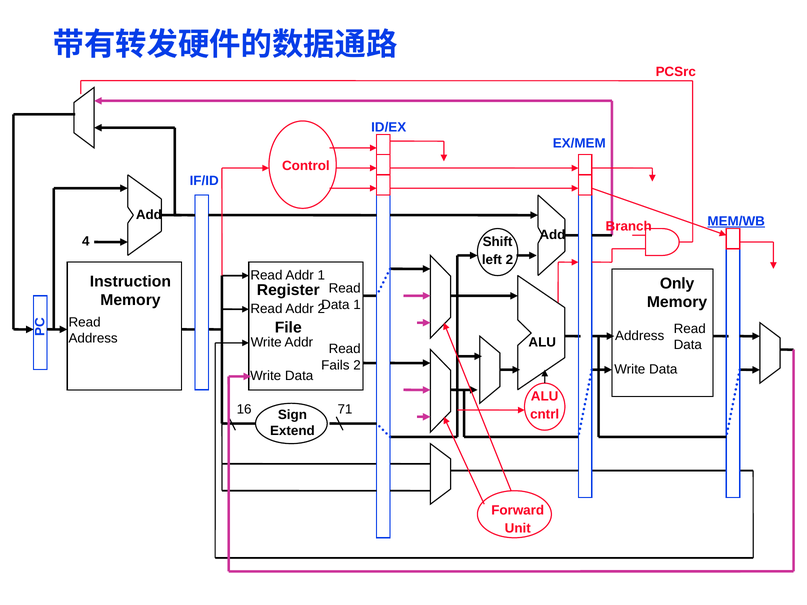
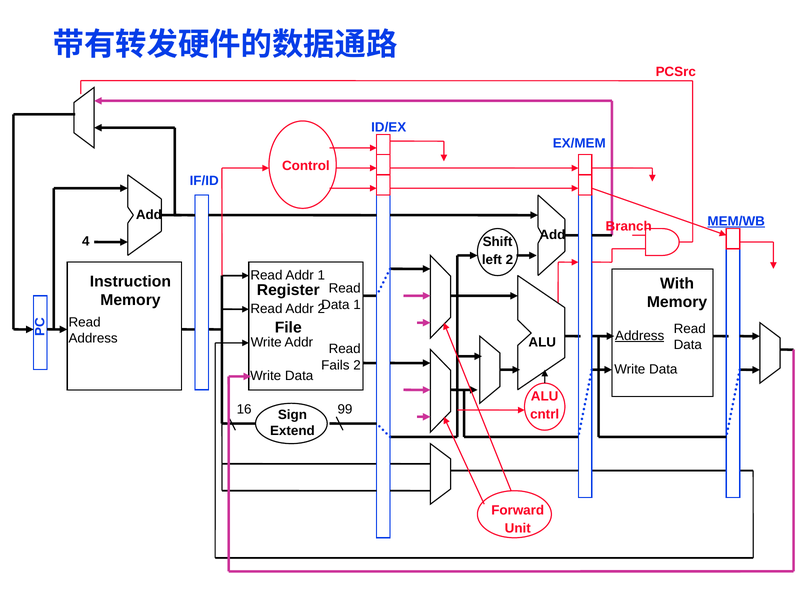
Only: Only -> With (677, 283)
Address underline: none -> present (640, 336)
71: 71 -> 99 (345, 410)
